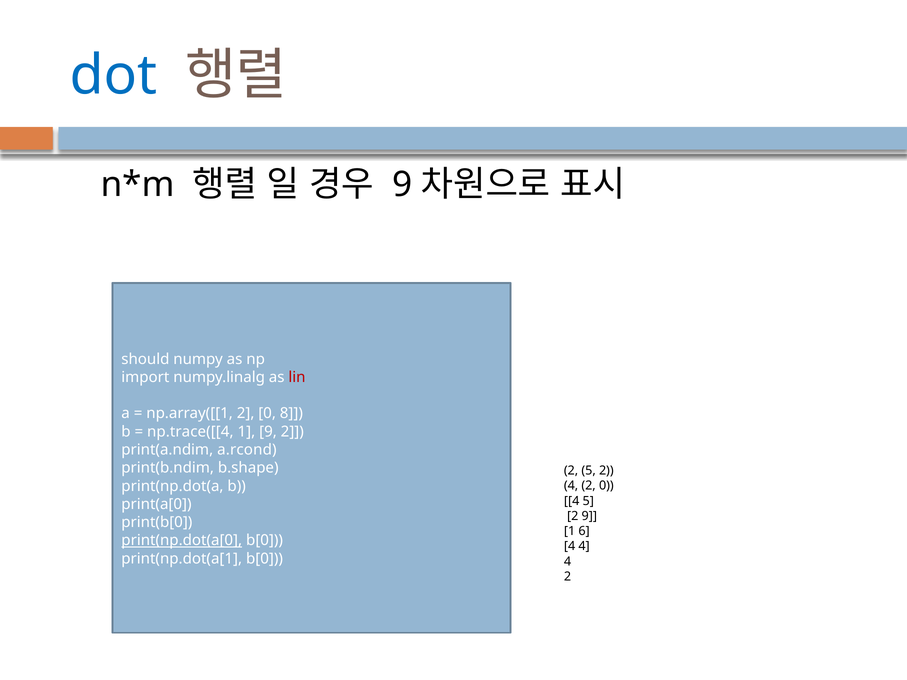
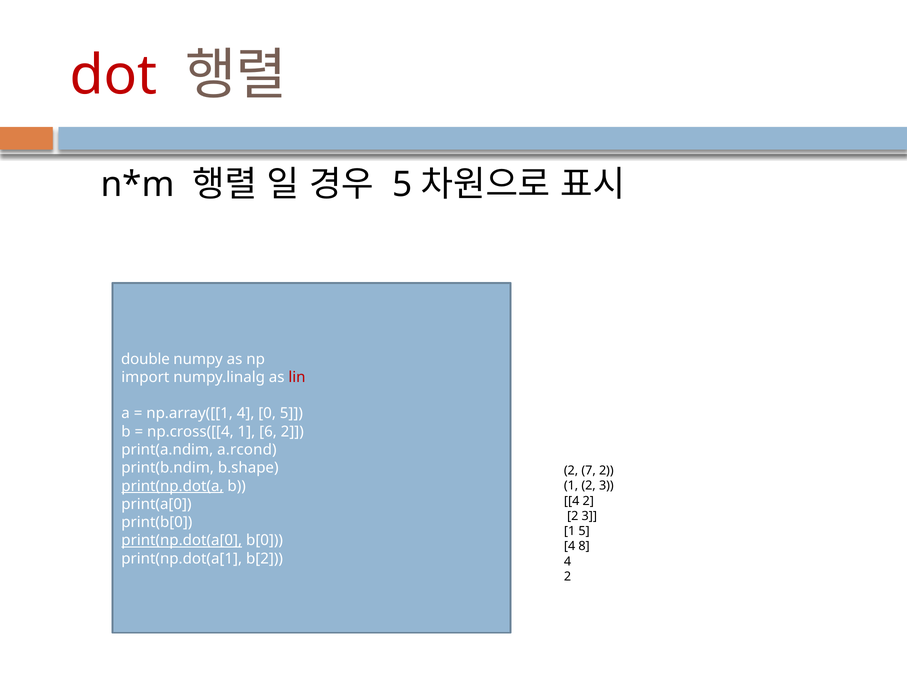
dot colour: blue -> red (113, 76)
9: 9 -> 5 (402, 185)
should: should -> double (145, 359)
np.array([[1 2: 2 -> 4 (246, 414)
0 8: 8 -> 5 (291, 414)
np.trace([[4: np.trace([[4 -> np.cross([[4 (190, 432)
1 9: 9 -> 6 (268, 432)
2 5: 5 -> 7 (589, 471)
print(np.dot(a underline: none -> present (172, 486)
4: 4 -> 1 (571, 486)
0: 0 -> 3 (606, 486)
5: 5 -> 2 (588, 501)
9: 9 -> 3 (589, 516)
1 6: 6 -> 5 (584, 531)
4: 4 -> 8 (584, 547)
print(np.dot(a[1 b[0: b[0 -> b[2 (265, 559)
